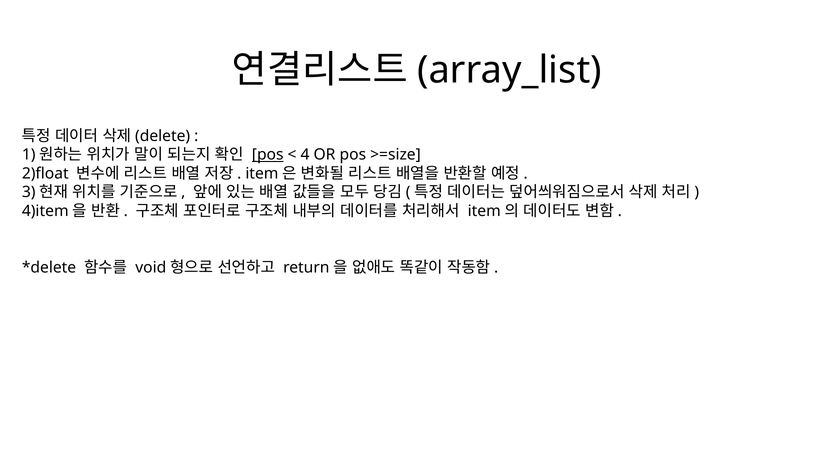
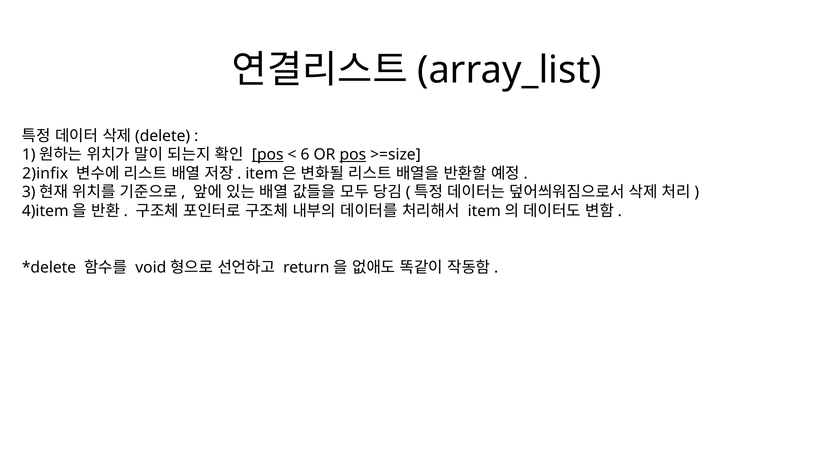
4: 4 -> 6 (305, 155)
pos underline: none -> present (353, 155)
2)float: 2)float -> 2)infix (45, 174)
